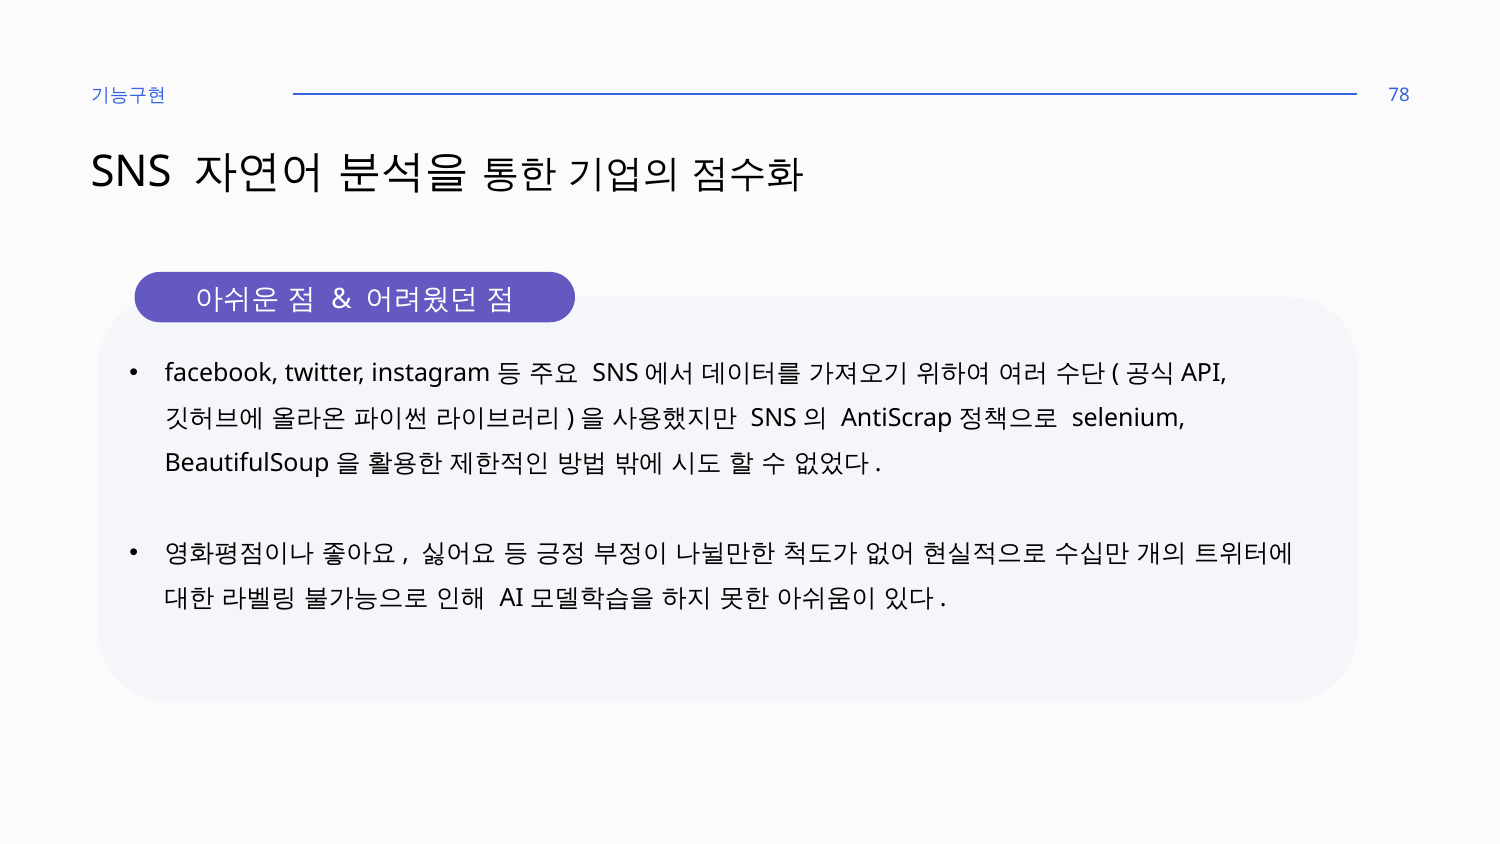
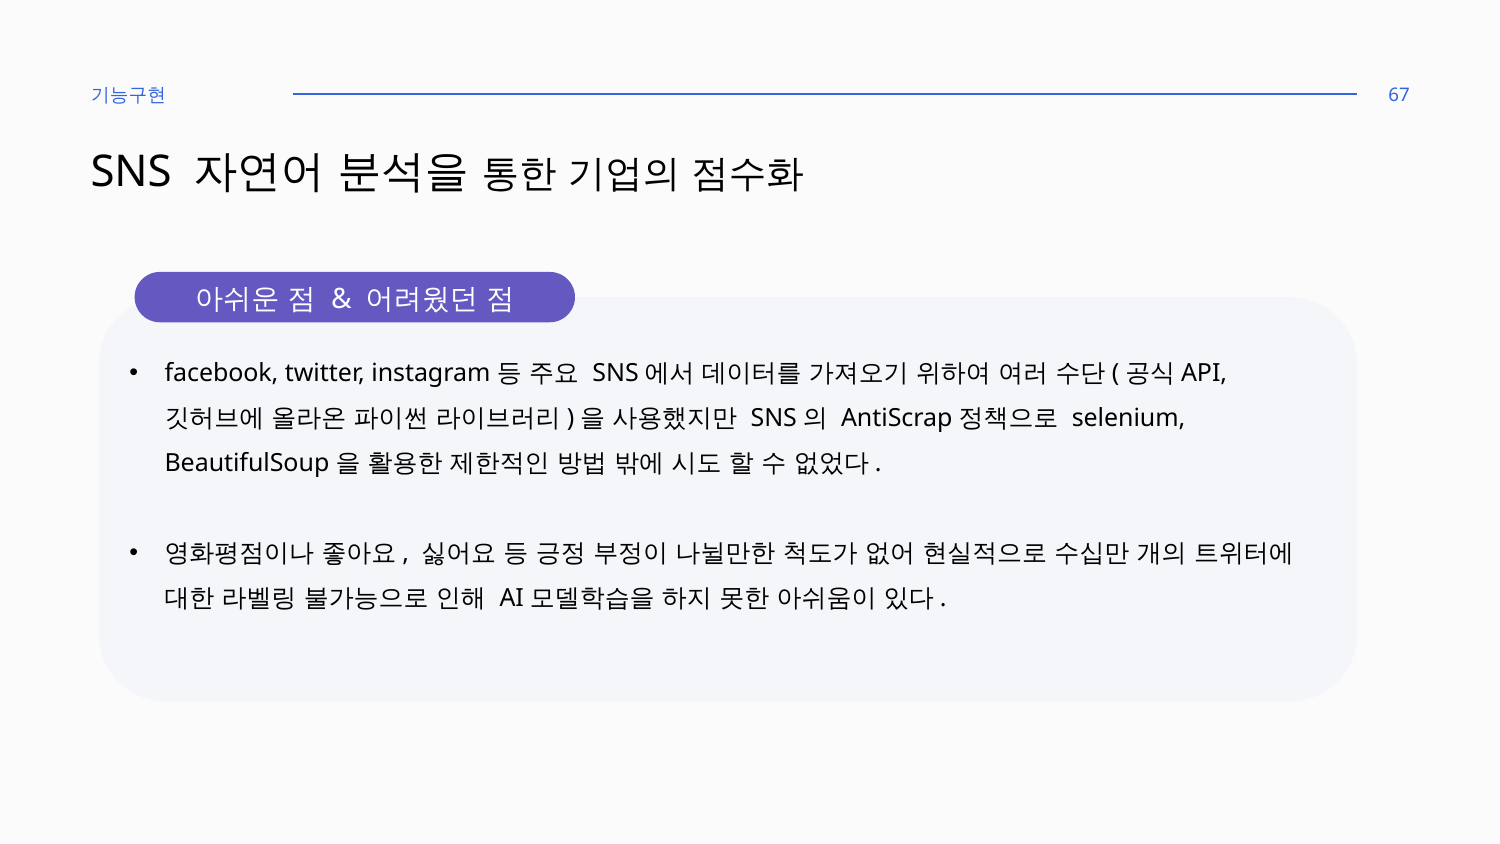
78: 78 -> 67 (1399, 95)
